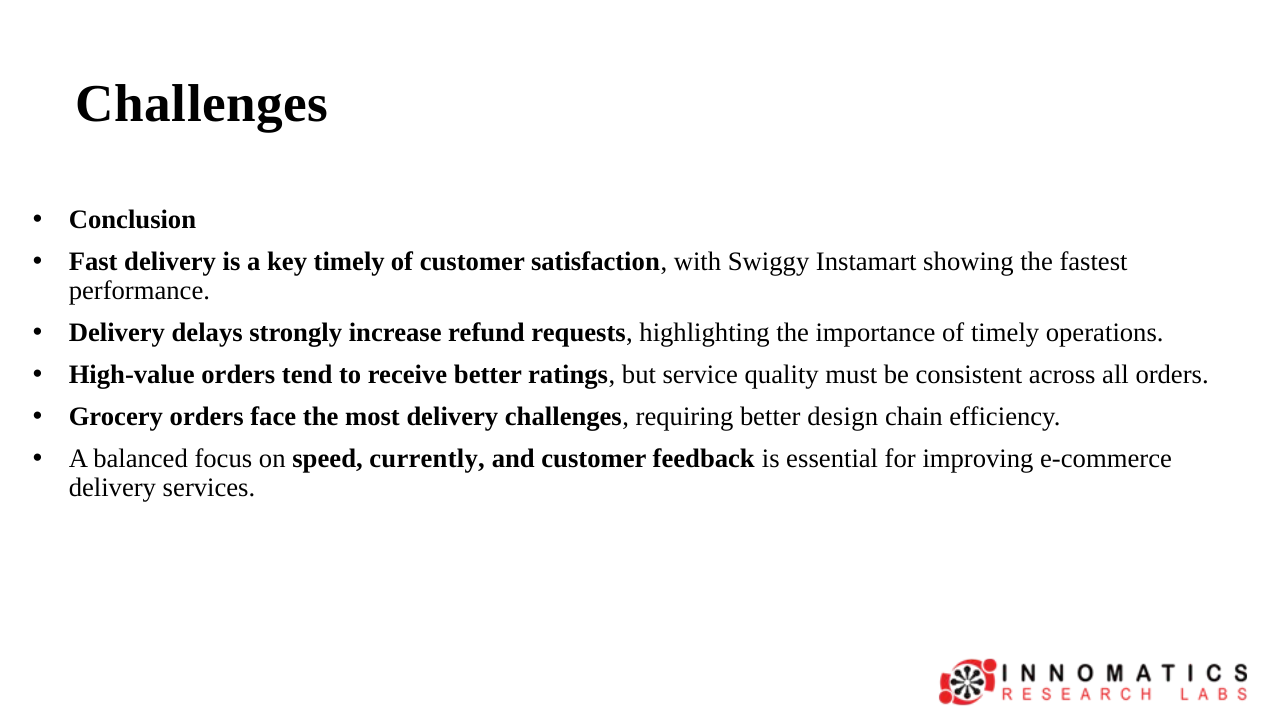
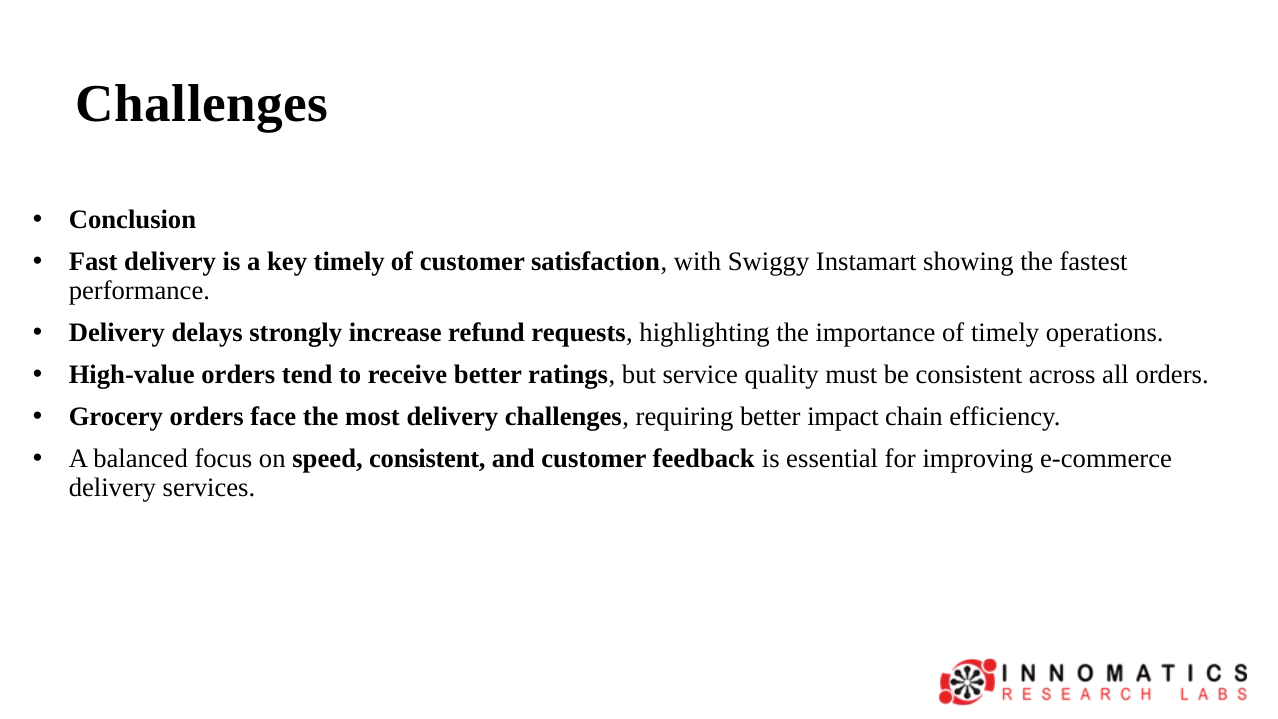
design: design -> impact (843, 417)
speed currently: currently -> consistent (427, 459)
